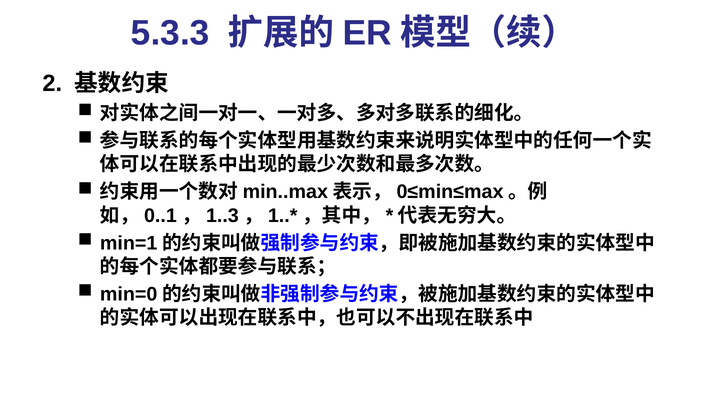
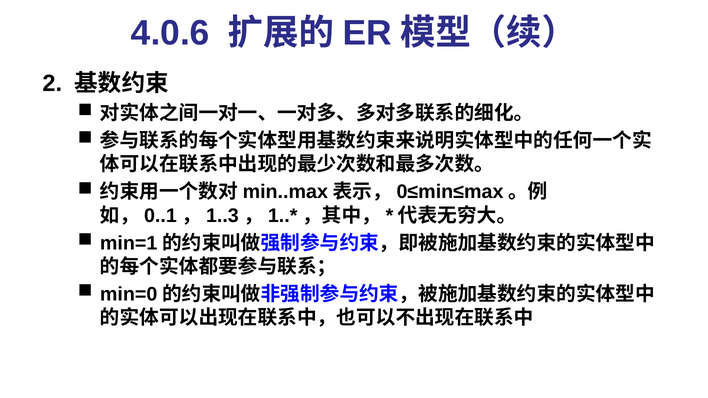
5.3.3: 5.3.3 -> 4.0.6 (170, 33)
